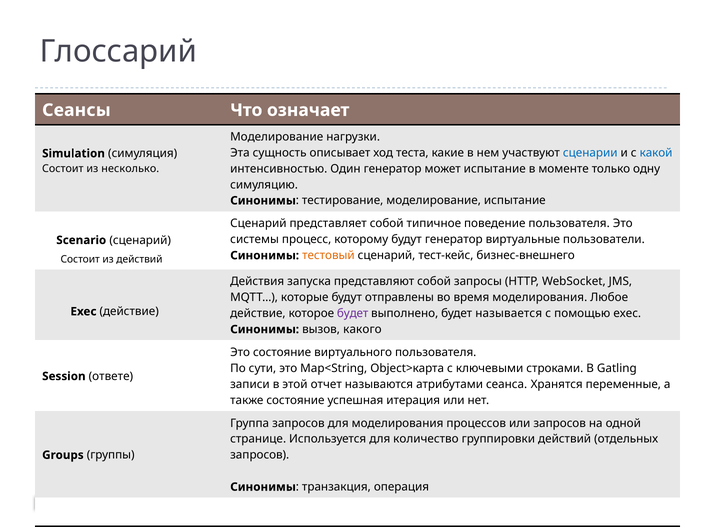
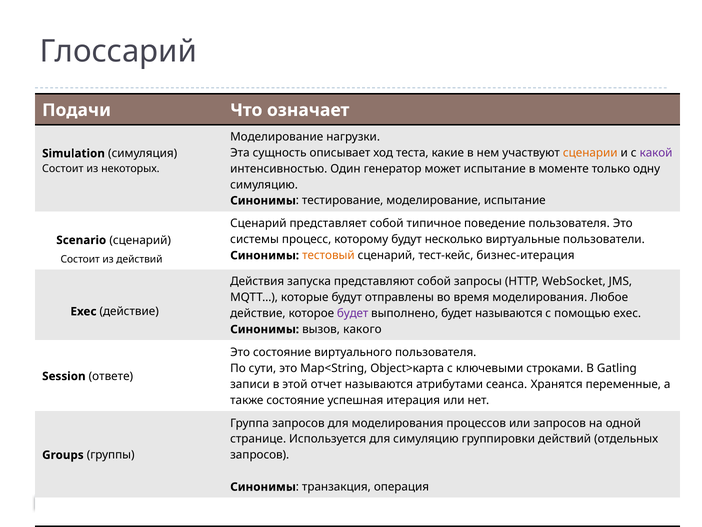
Сеансы: Сеансы -> Подачи (77, 110)
сценарии colour: blue -> orange (590, 153)
какой colour: blue -> purple (656, 153)
несколько: несколько -> некоторых (130, 168)
будут генератор: генератор -> несколько (454, 239)
бизнес-внешнего: бизнес-внешнего -> бизнес-итерация (526, 255)
будет называется: называется -> называются (509, 313)
для количество: количество -> симуляцию (426, 439)
